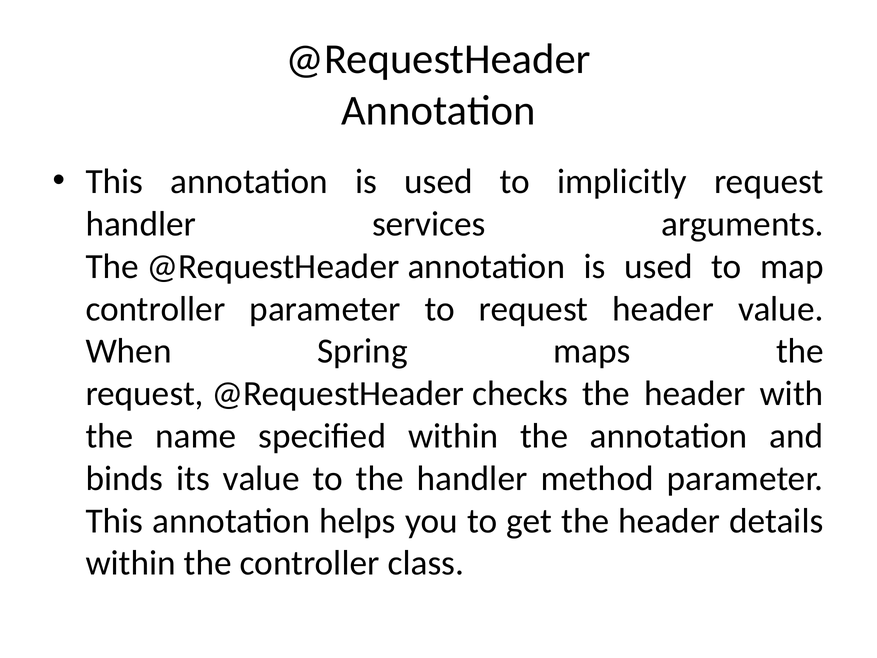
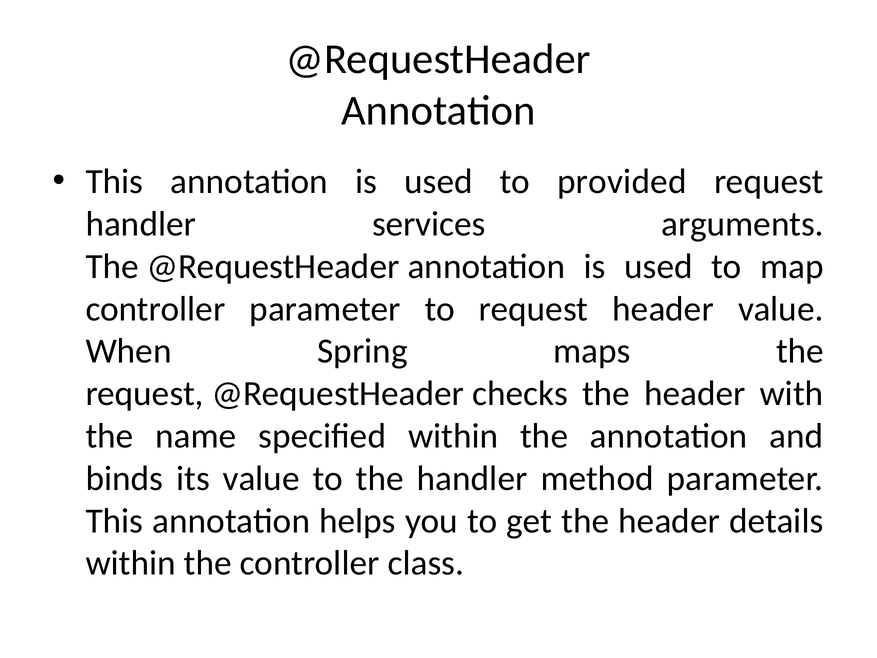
implicitly: implicitly -> provided (622, 182)
